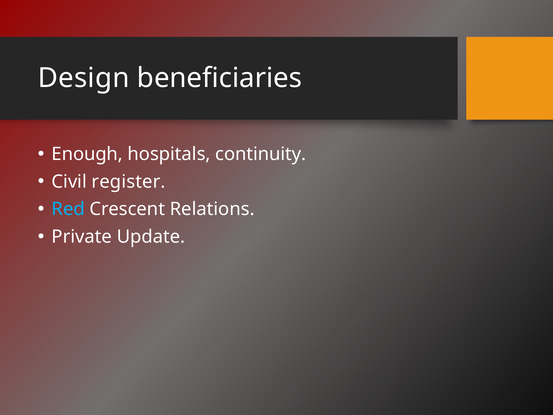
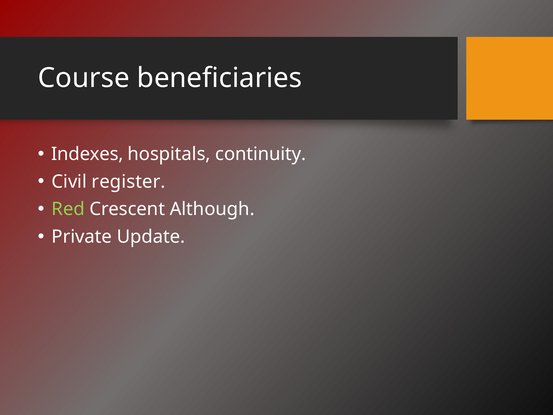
Design: Design -> Course (84, 78)
Enough: Enough -> Indexes (87, 154)
Red colour: light blue -> light green (68, 209)
Relations: Relations -> Although (212, 209)
